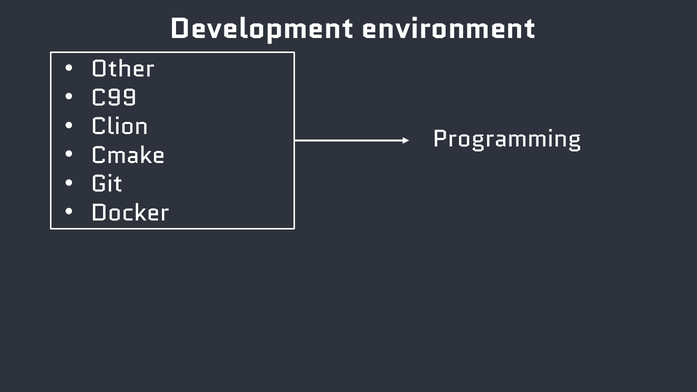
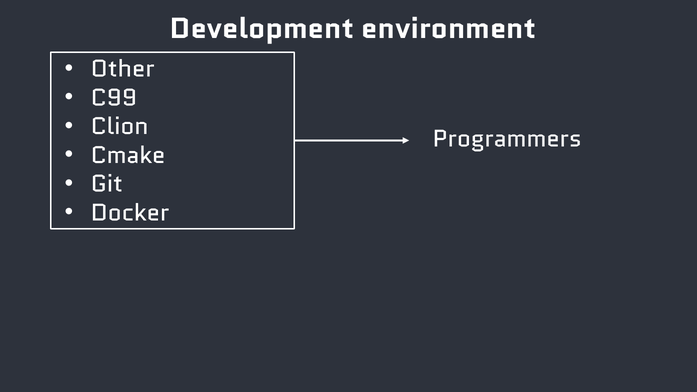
Programming: Programming -> Programmers (507, 139)
